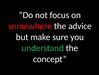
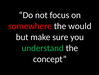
advice: advice -> would (80, 26)
